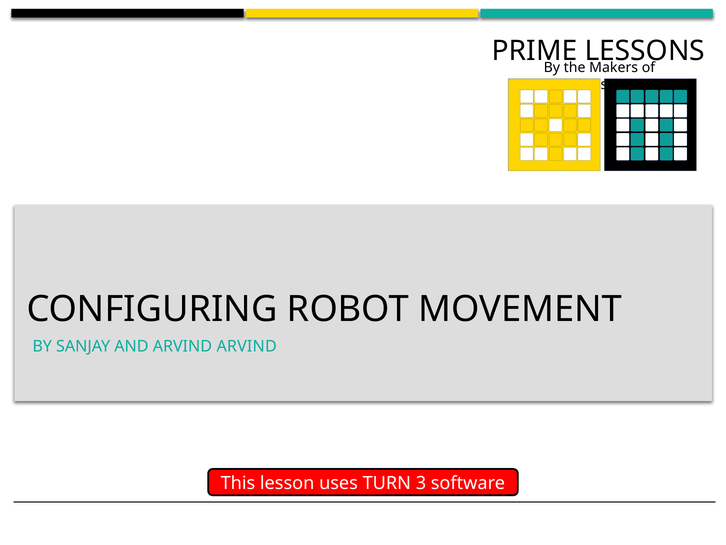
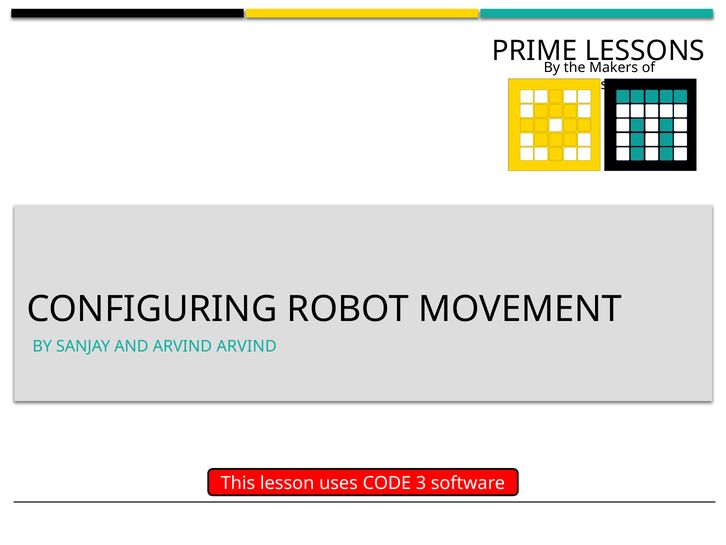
TURN: TURN -> CODE (387, 483)
